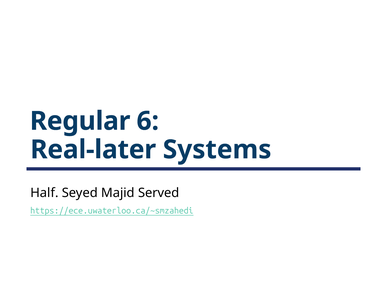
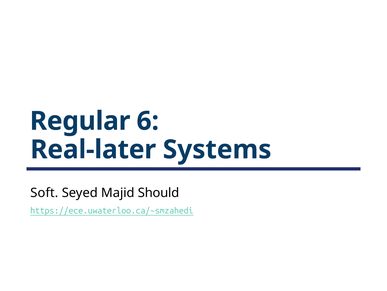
Half: Half -> Soft (44, 192)
Served: Served -> Should (159, 192)
